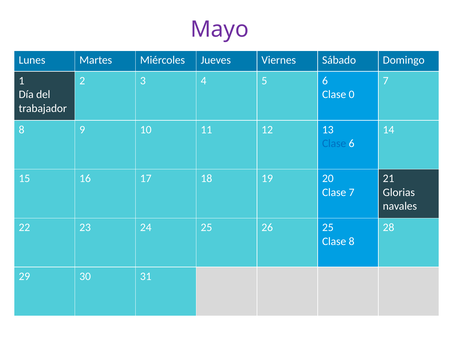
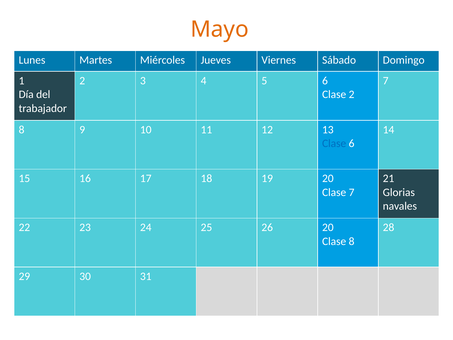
Mayo colour: purple -> orange (220, 29)
Clase 0: 0 -> 2 (352, 94)
26 25: 25 -> 20 (328, 227)
